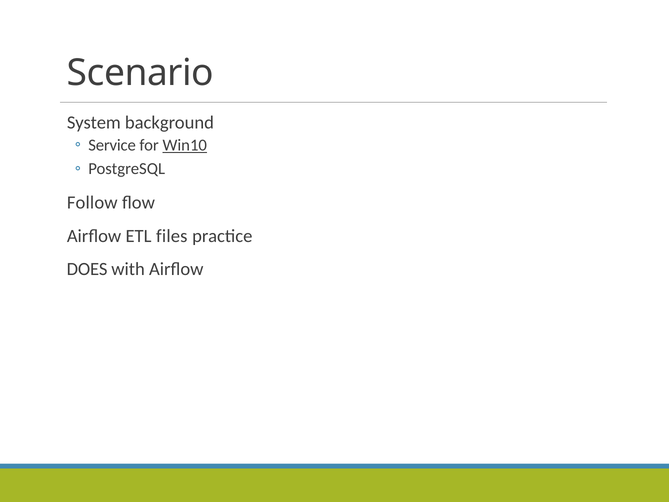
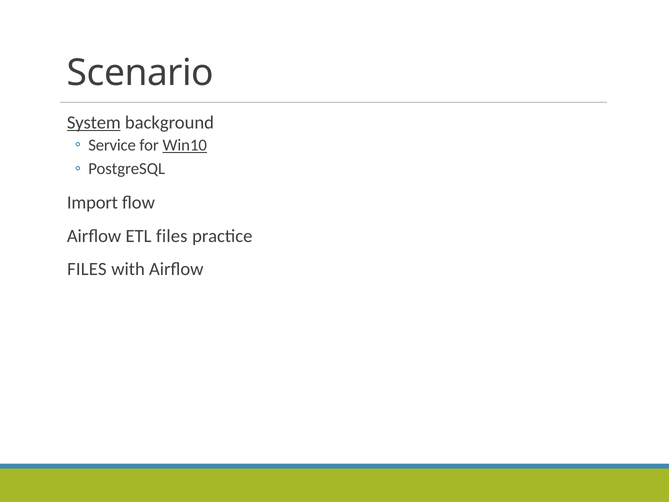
System underline: none -> present (94, 122)
Follow: Follow -> Import (92, 203)
DOES: DOES -> FILES (87, 269)
